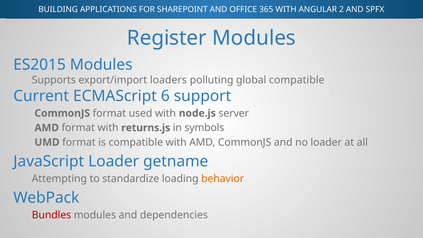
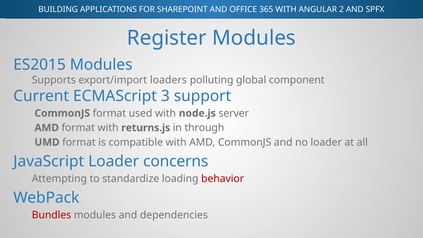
global compatible: compatible -> component (297, 80)
6: 6 -> 3 (165, 96)
symbols: symbols -> through (204, 128)
getname: getname -> concerns (176, 161)
behavior colour: orange -> red (223, 179)
